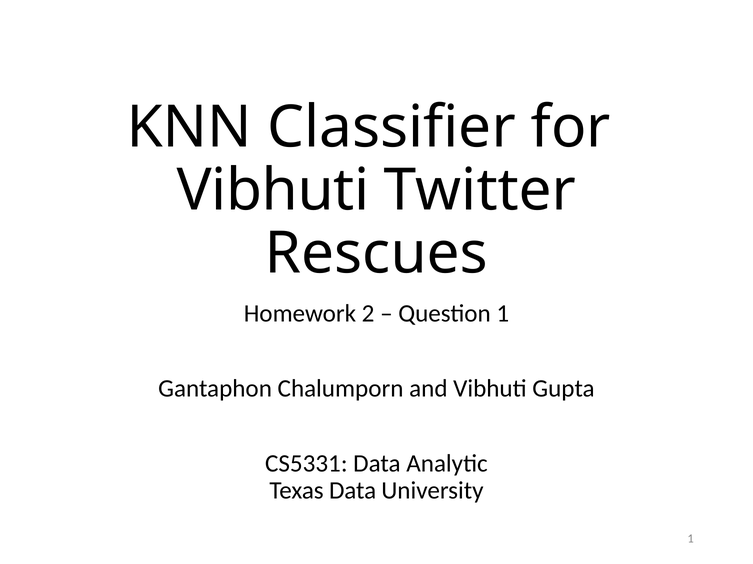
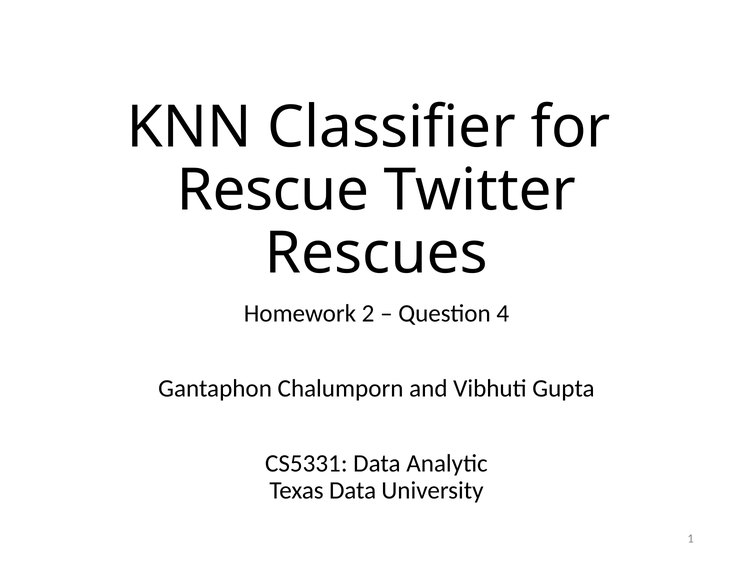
Vibhuti: Vibhuti -> Rescue (273, 191)
Question 1: 1 -> 4 (503, 314)
